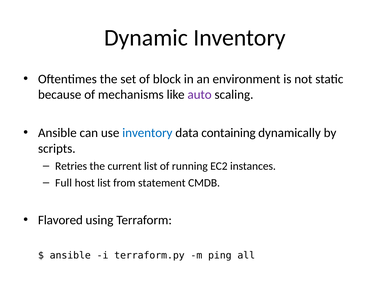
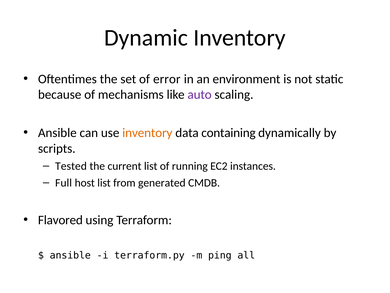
block: block -> error (167, 79)
inventory colour: blue -> orange (147, 133)
Retries: Retries -> Tested (71, 166)
statement: statement -> generated (162, 182)
